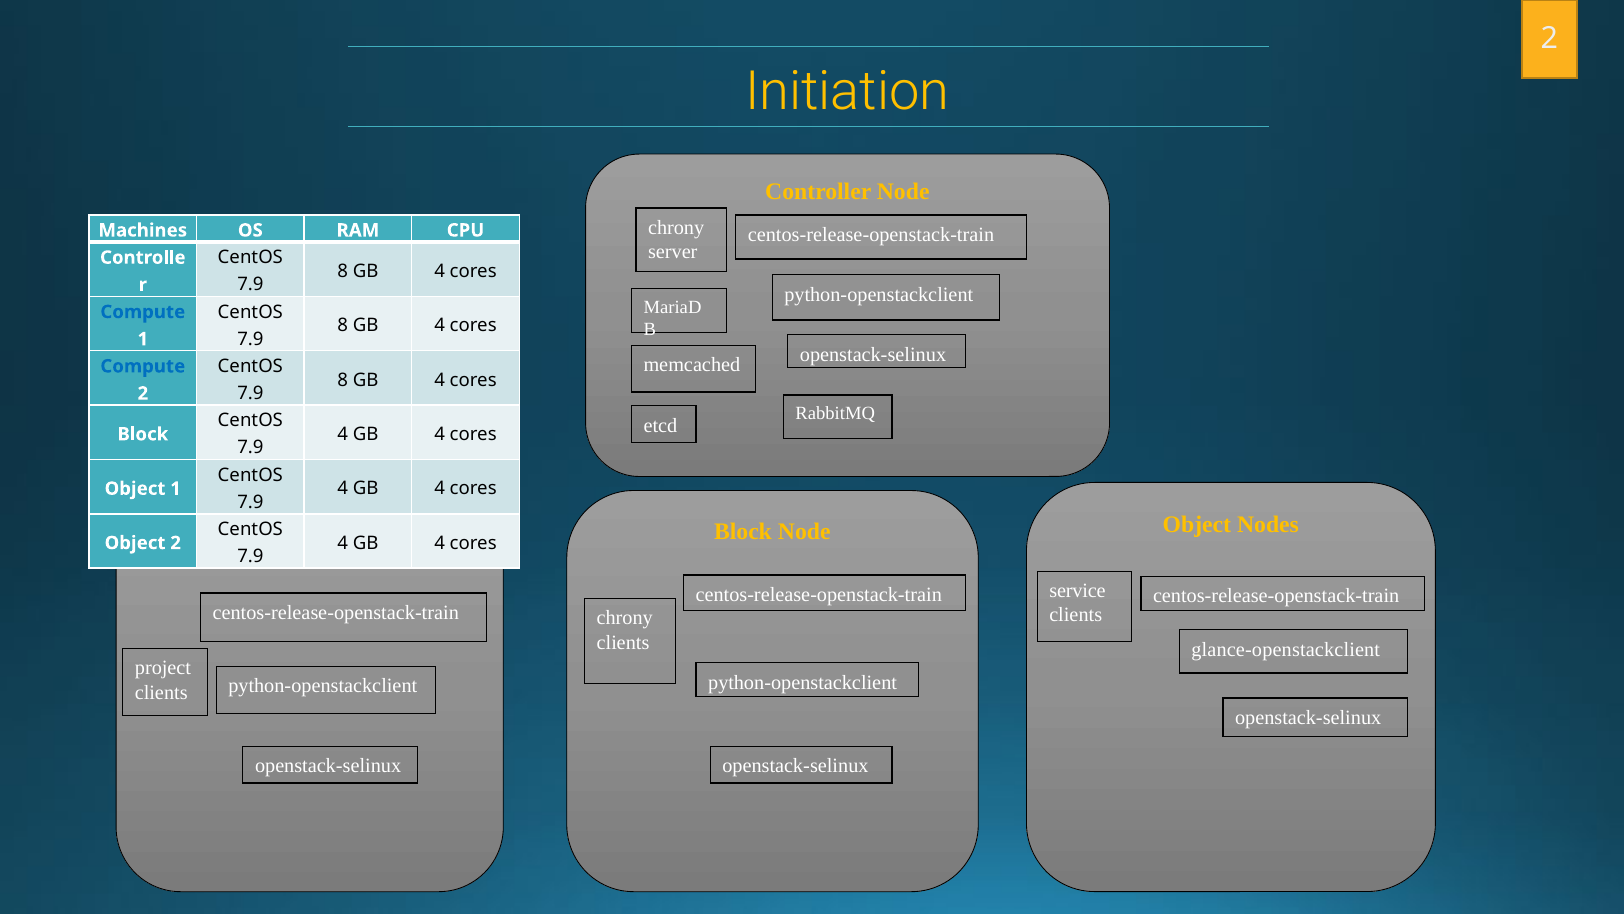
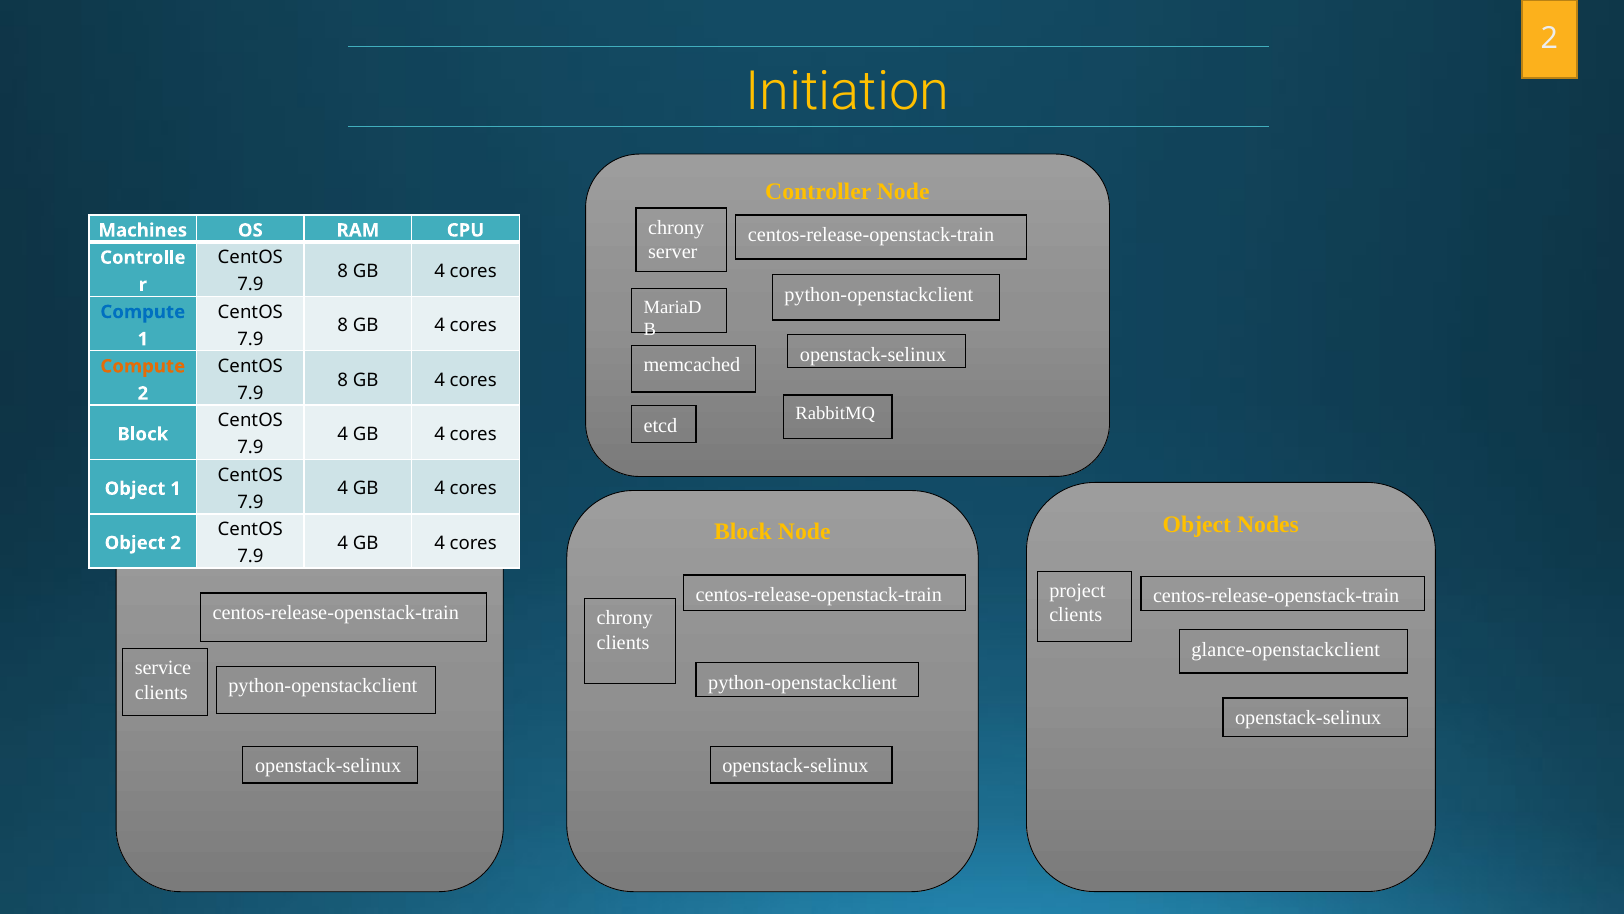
Compute colour: blue -> orange (143, 366)
service: service -> project (1077, 591)
project: project -> service (163, 668)
